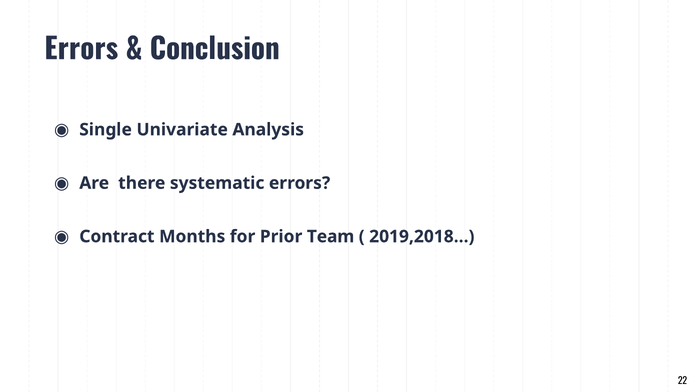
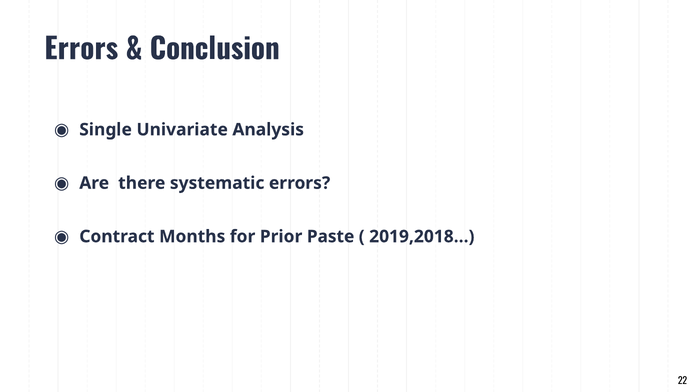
Team: Team -> Paste (331, 237)
